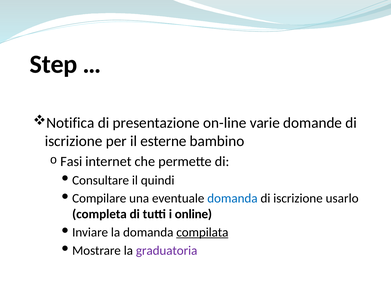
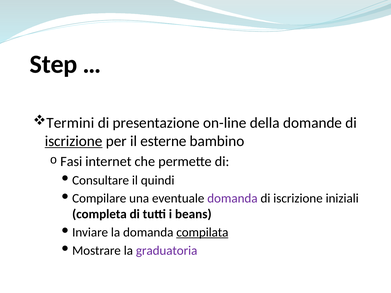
Notifica: Notifica -> Termini (70, 123)
varie: varie -> della (265, 123)
iscrizione underline: none -> present (74, 141)
domanda colour: blue -> purple (232, 199)
usarlo: usarlo -> iniziali (342, 199)
online: online -> beans (193, 214)
